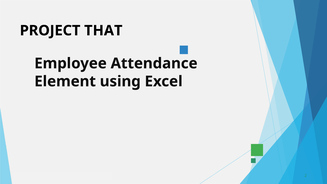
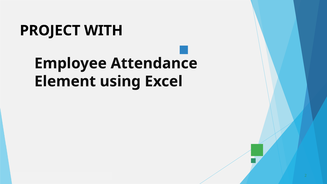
THAT: THAT -> WITH (103, 31)
